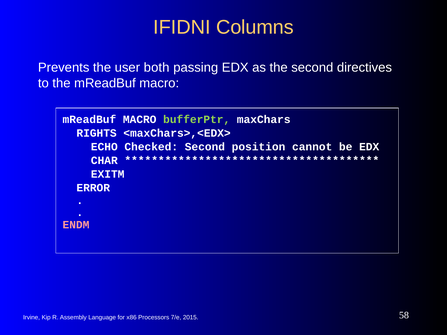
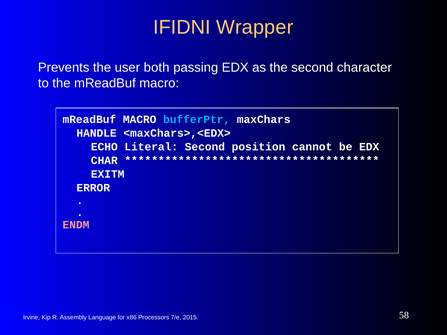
Columns: Columns -> Wrapper (255, 27)
directives: directives -> character (364, 68)
bufferPtr colour: light green -> light blue (197, 120)
RIGHTS: RIGHTS -> HANDLE (97, 133)
Checked: Checked -> Literal (151, 147)
